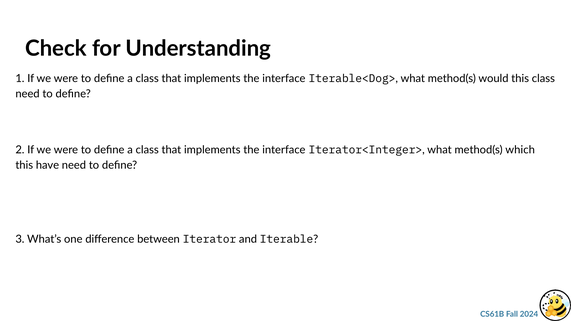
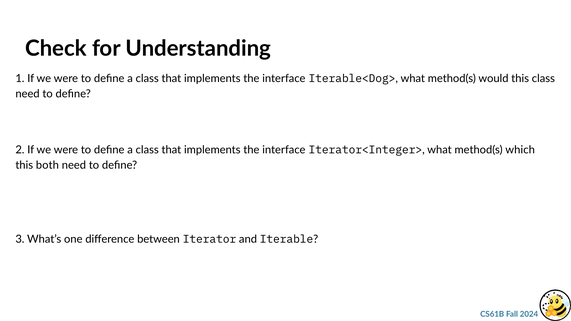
have: have -> both (47, 165)
